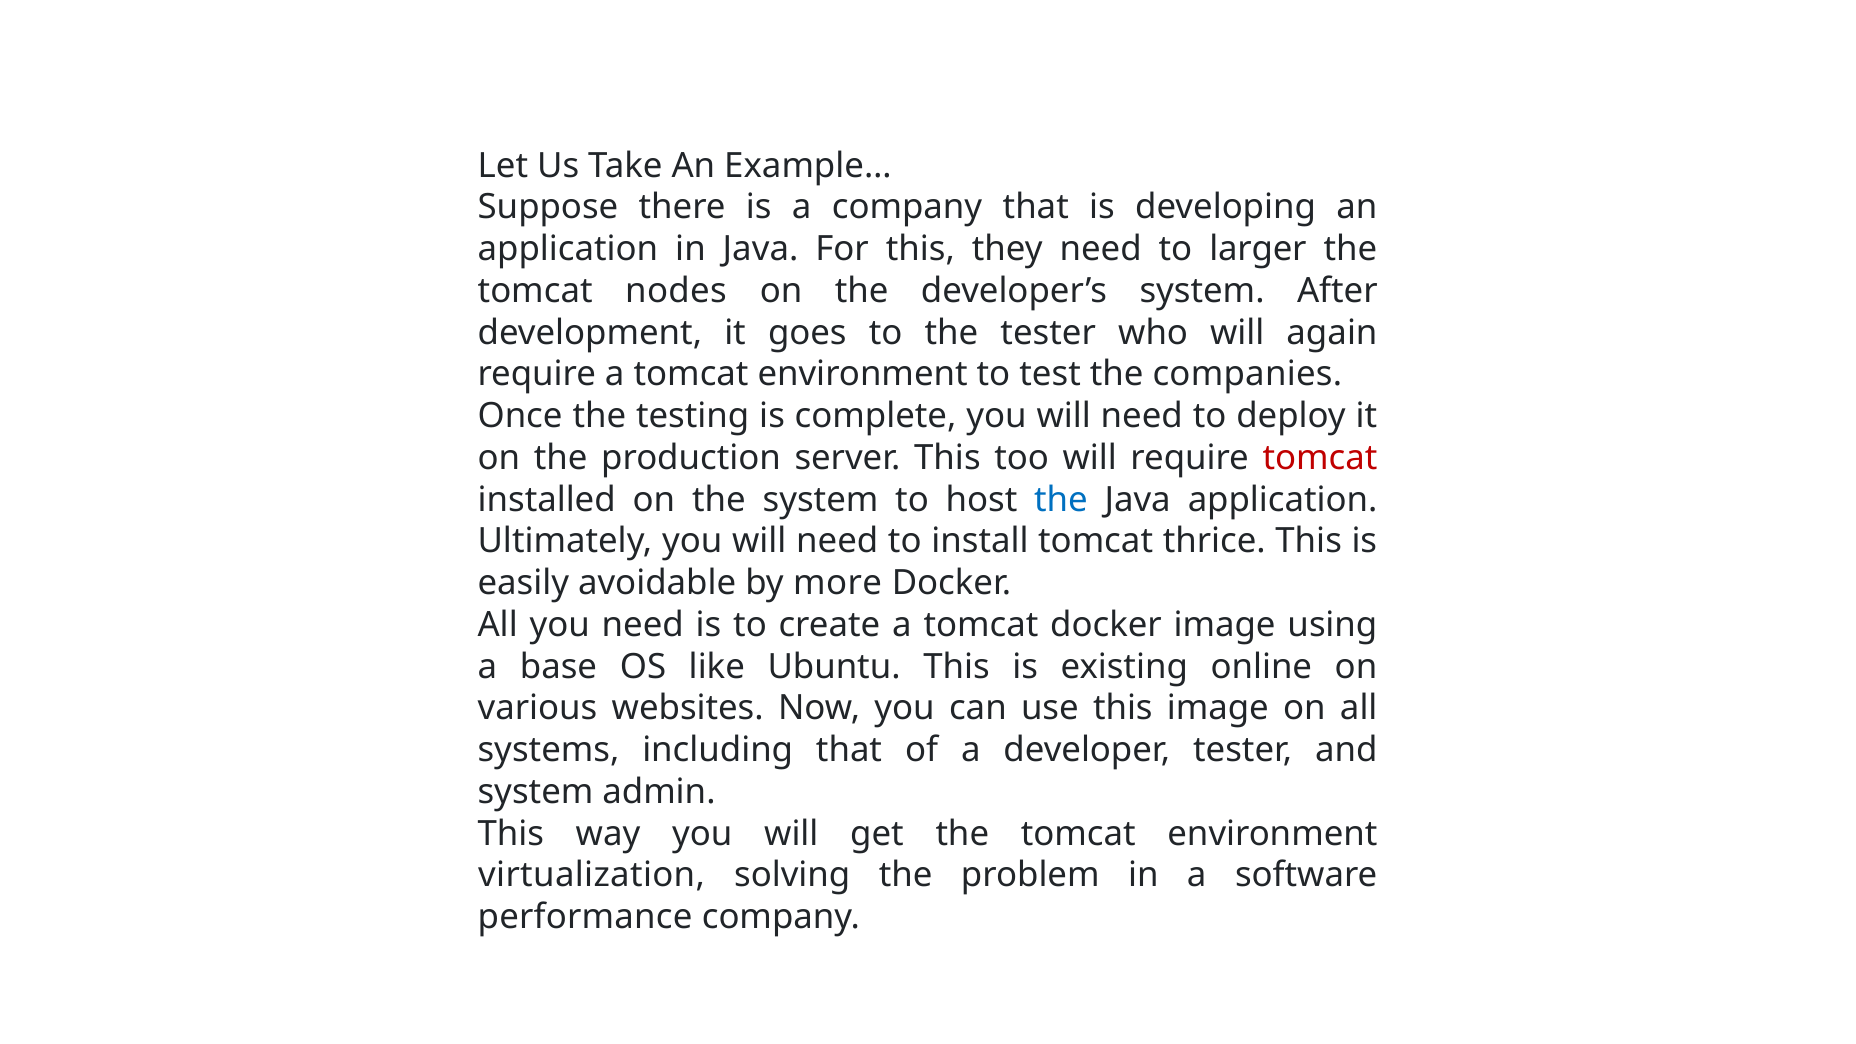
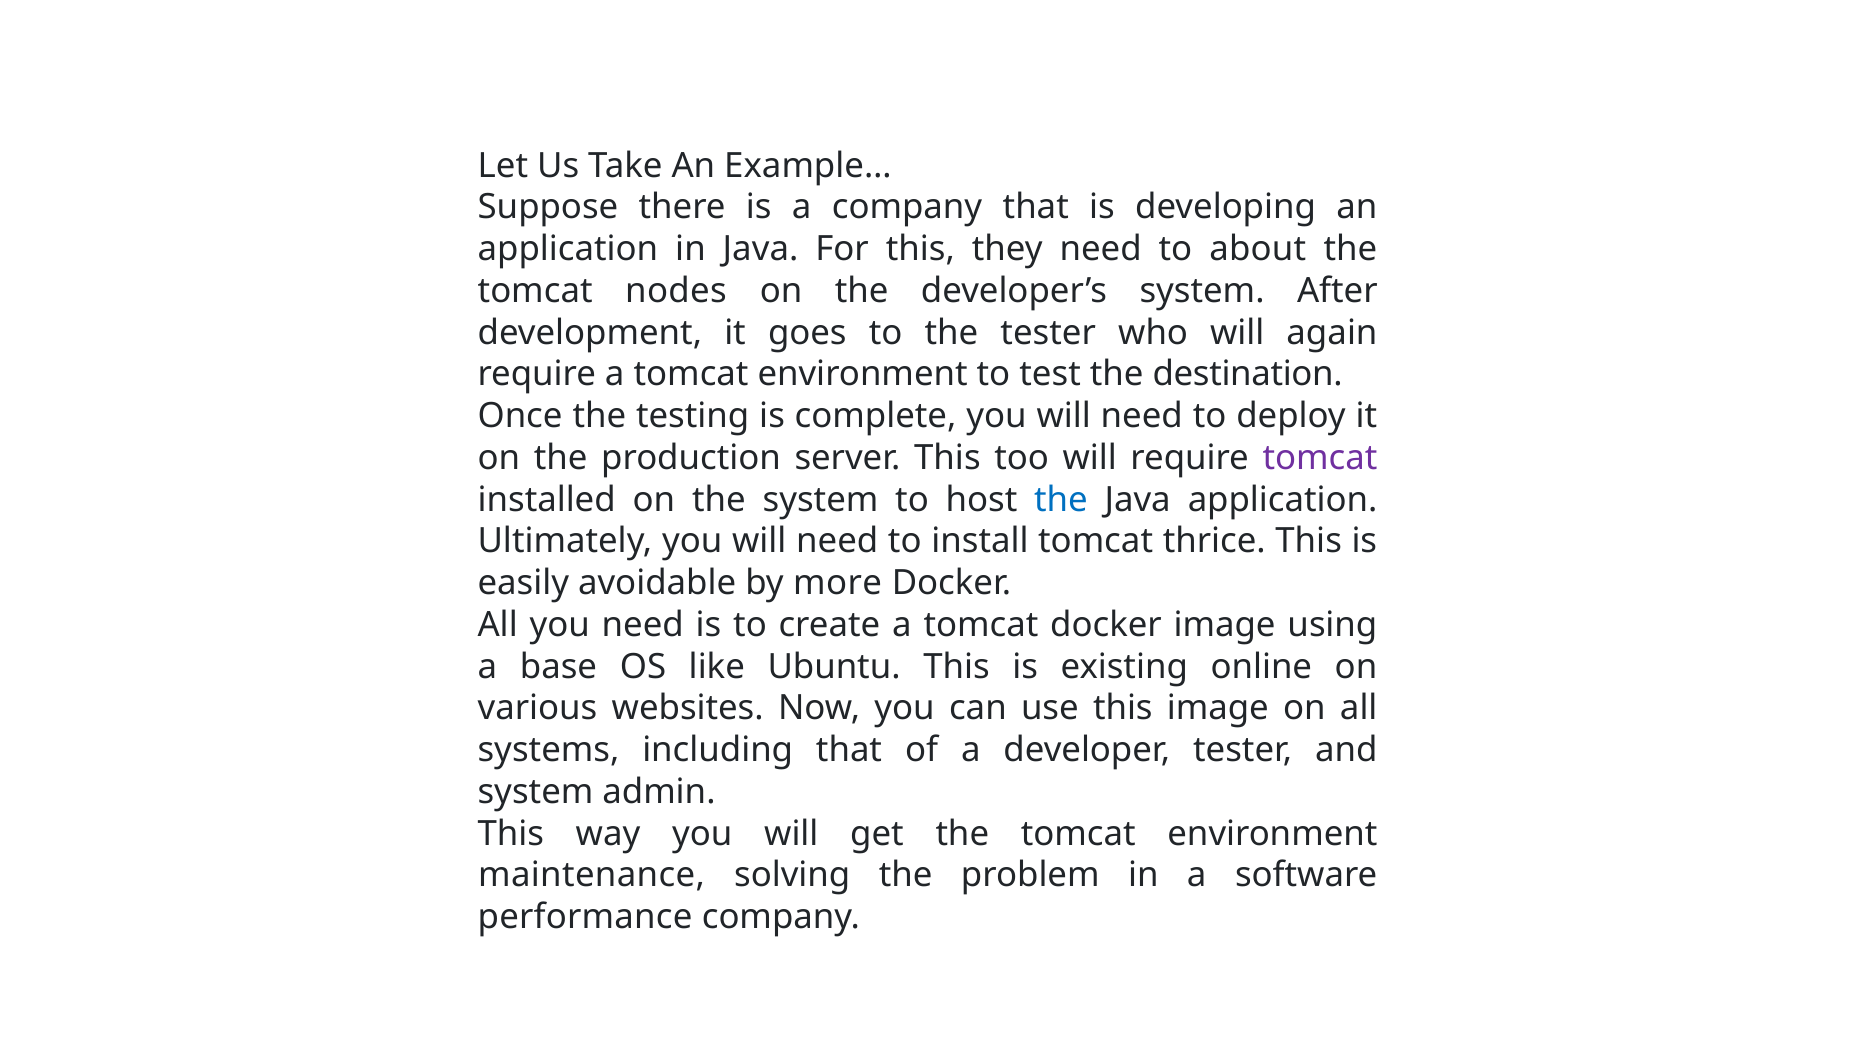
larger: larger -> about (1258, 249)
companies: companies -> destination (1248, 374)
tomcat colour: red -> purple (1320, 458)
virtualization: virtualization -> maintenance (592, 875)
